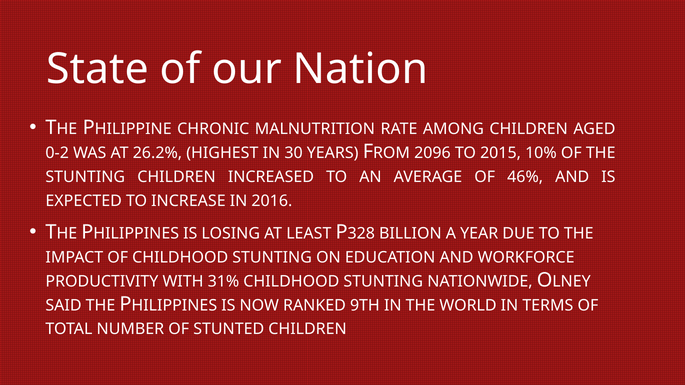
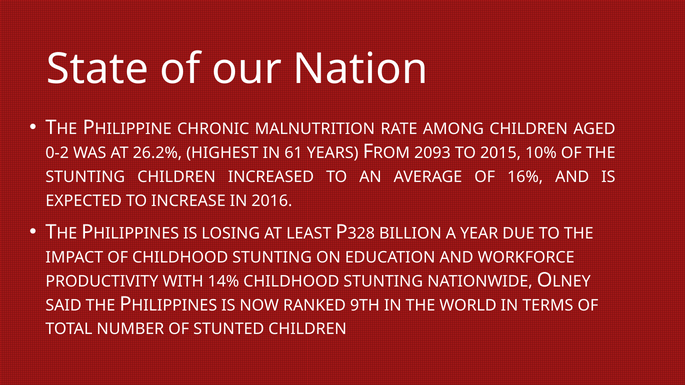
30: 30 -> 61 (294, 153)
2096: 2096 -> 2093 (432, 153)
46%: 46% -> 16% (525, 177)
31%: 31% -> 14% (223, 281)
